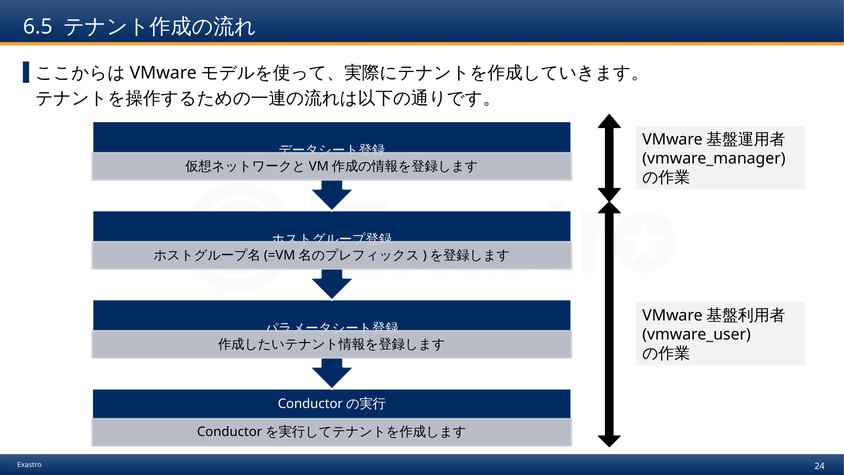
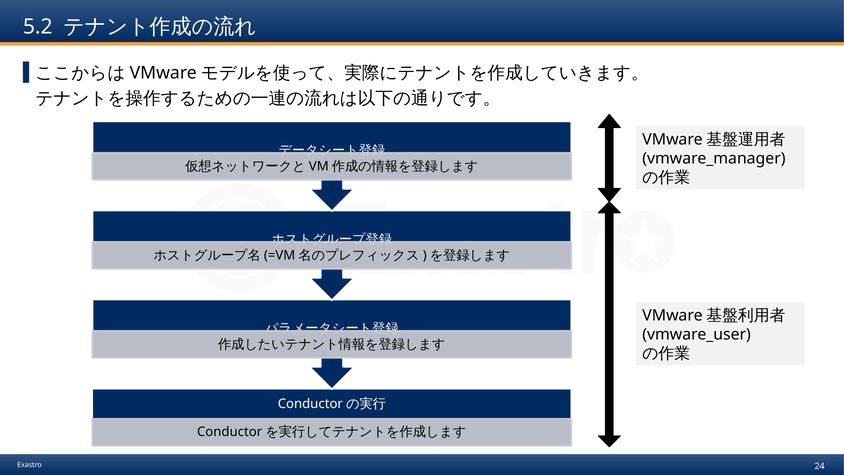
6.5: 6.5 -> 5.2 (38, 27)
